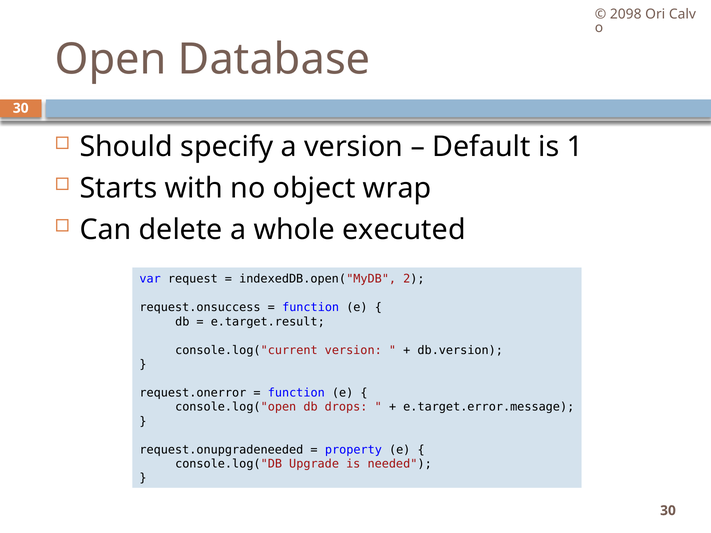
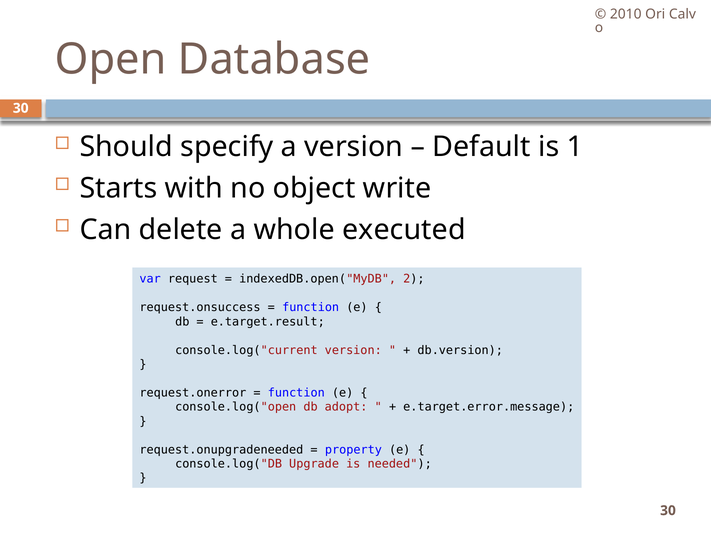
2098: 2098 -> 2010 (626, 14)
wrap: wrap -> write (397, 188)
drops: drops -> adopt (346, 407)
